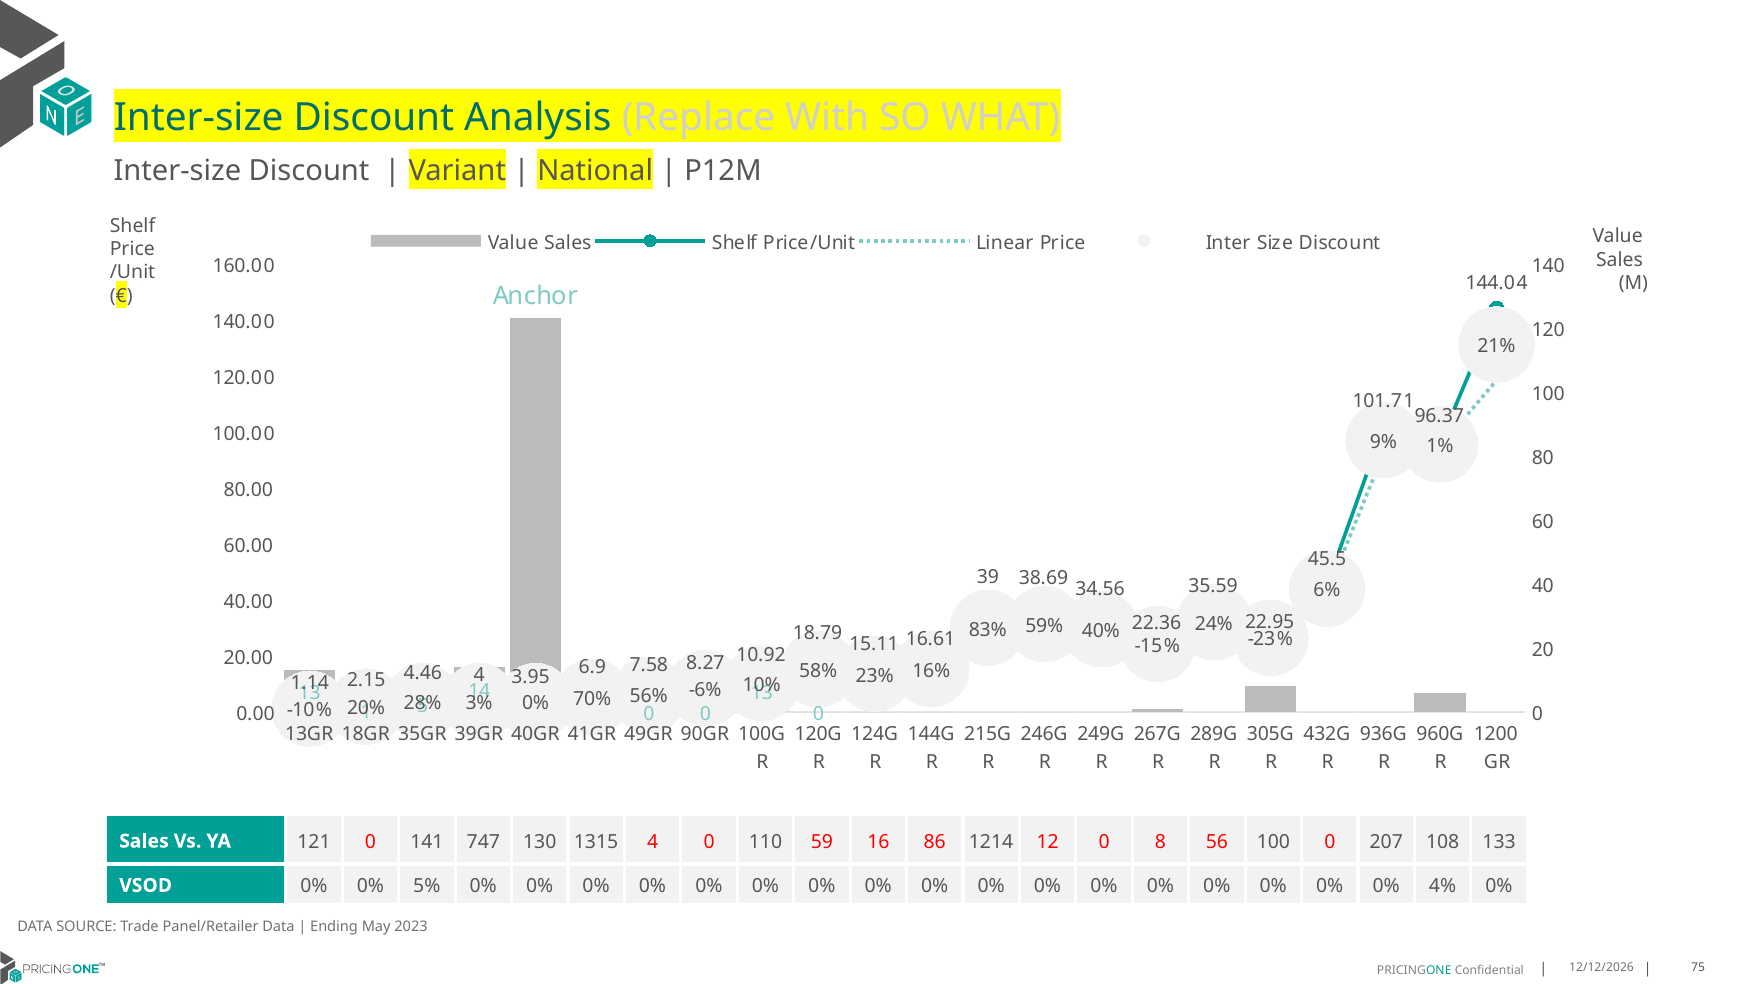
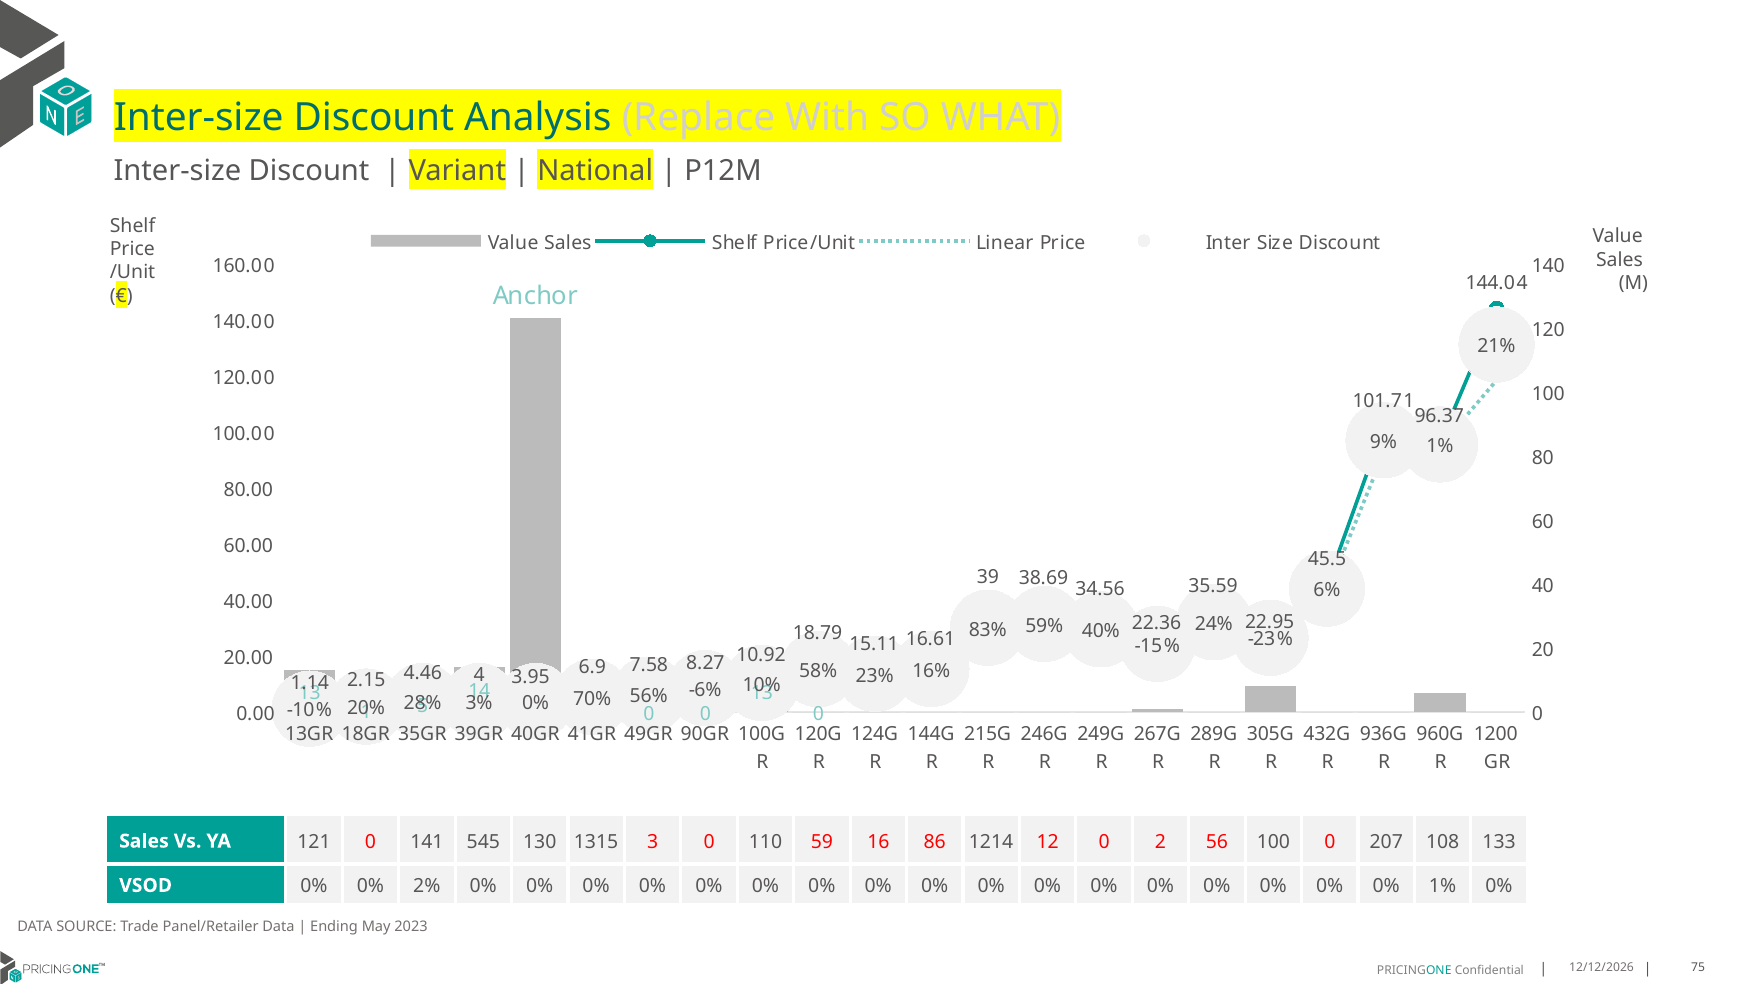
747: 747 -> 545 (483, 841)
1315 4: 4 -> 3 (653, 841)
8: 8 -> 2 (1161, 841)
5%: 5% -> 2% (427, 886)
0% 4%: 4% -> 1% (1443, 886)
